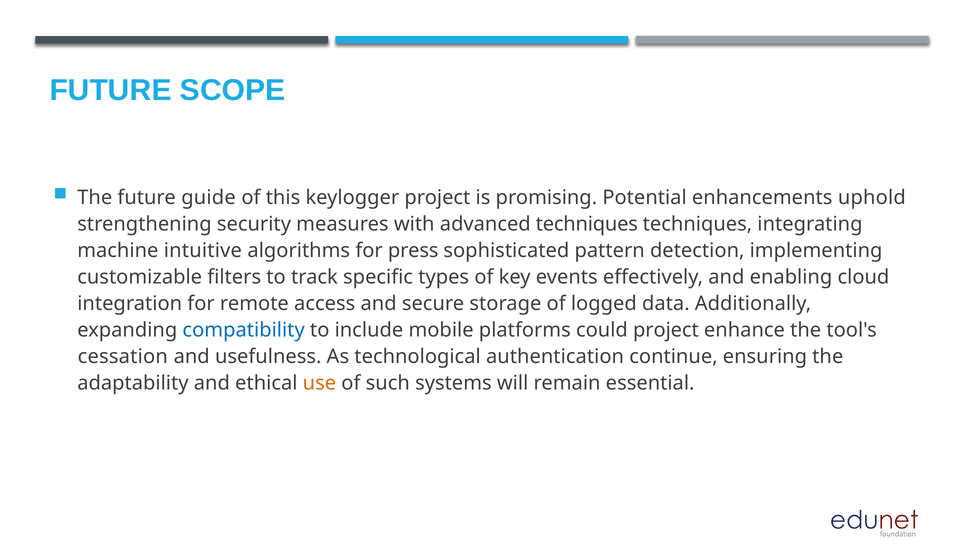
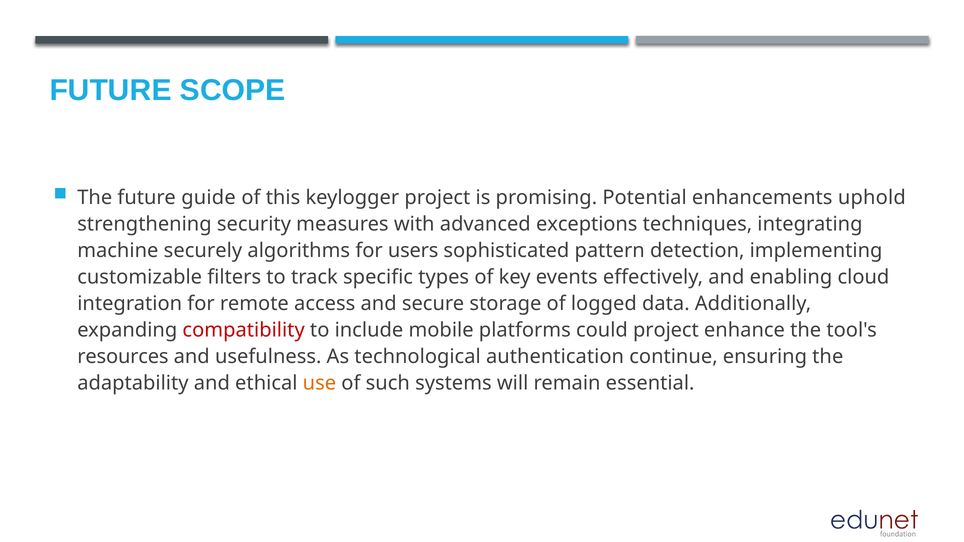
advanced techniques: techniques -> exceptions (587, 224)
intuitive: intuitive -> securely (203, 251)
press: press -> users (413, 251)
compatibility colour: blue -> red (244, 330)
cessation: cessation -> resources (123, 357)
